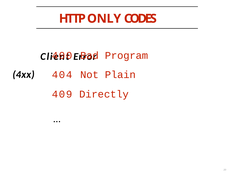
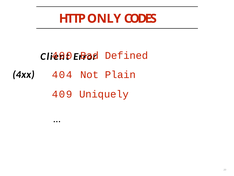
Program: Program -> Defined (126, 55)
Directly: Directly -> Uniquely (104, 94)
